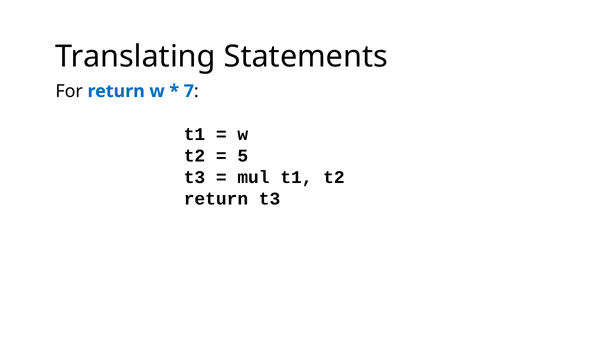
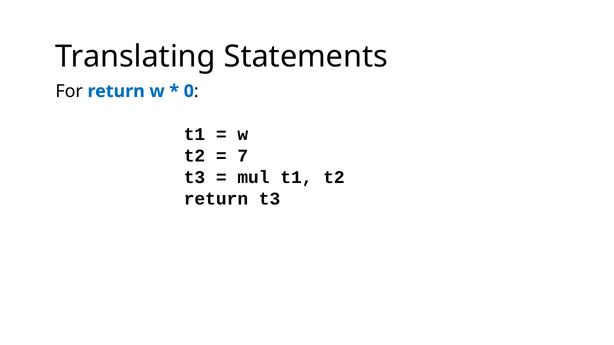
7: 7 -> 0 (189, 91)
5: 5 -> 7 (243, 156)
